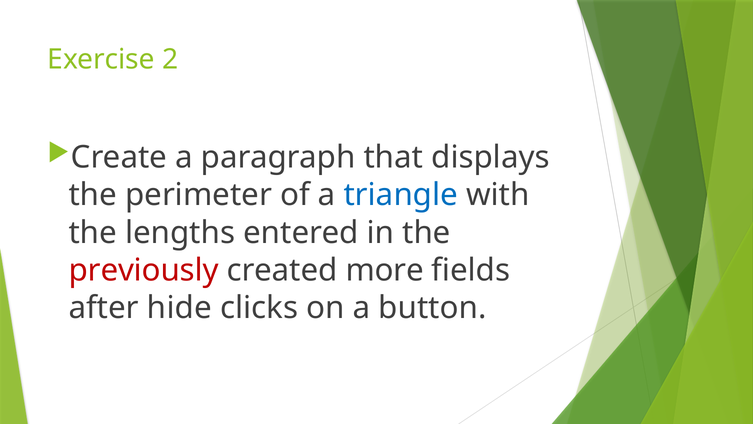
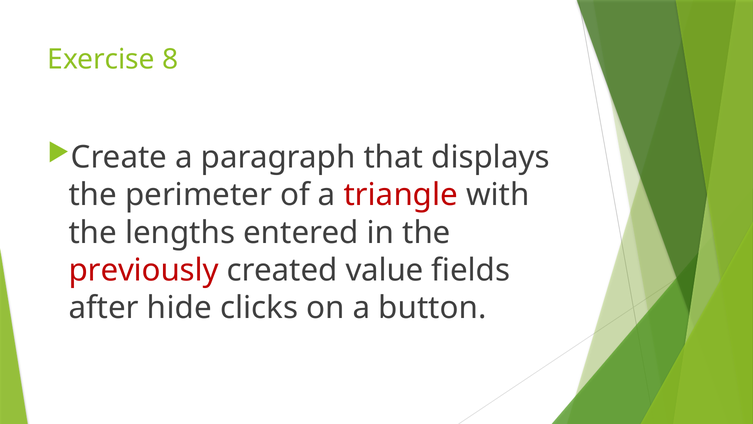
2: 2 -> 8 (170, 59)
triangle colour: blue -> red (401, 195)
more: more -> value (385, 270)
